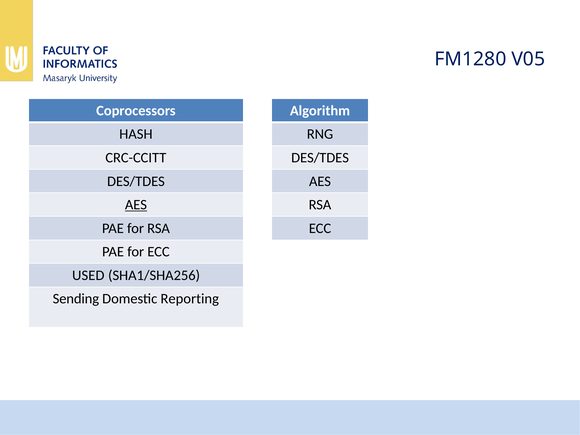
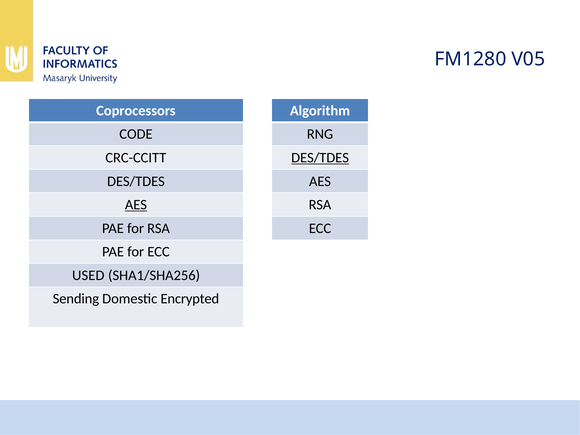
HASH: HASH -> CODE (136, 134)
DES/TDES underline: none -> present (320, 158)
Reporting: Reporting -> Encrypted (190, 299)
